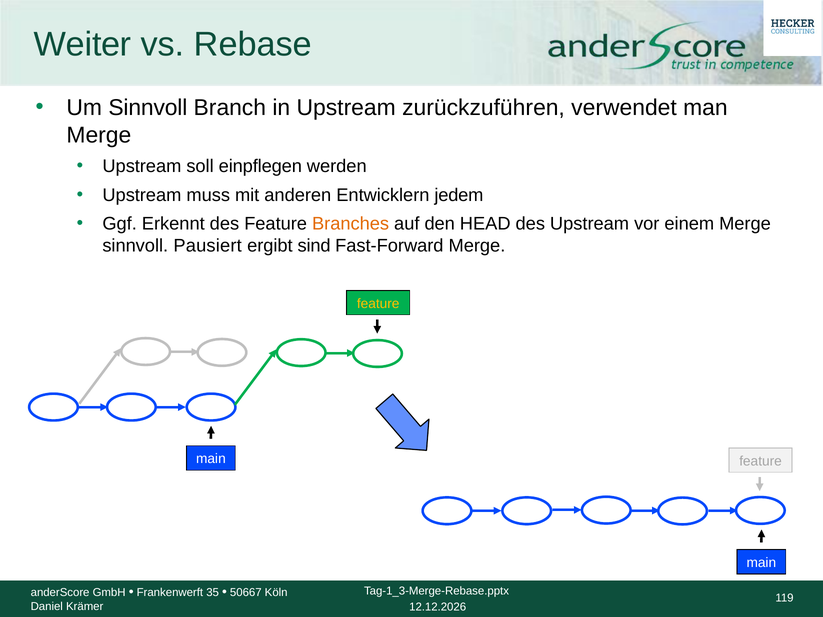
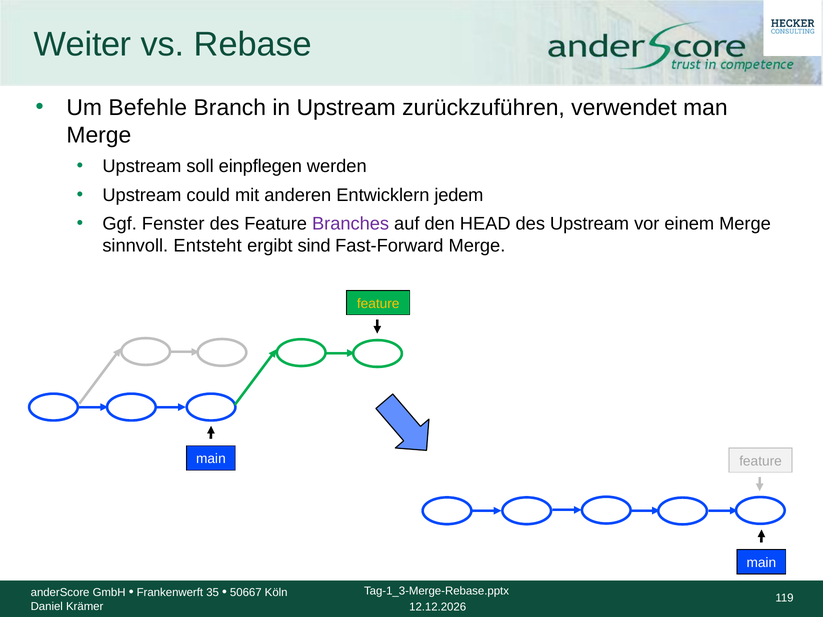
Um Sinnvoll: Sinnvoll -> Befehle (148, 108)
muss: muss -> could (208, 195)
Erkennt: Erkennt -> Fenster (173, 224)
Branches colour: orange -> purple (351, 224)
Pausiert: Pausiert -> Entsteht (208, 246)
